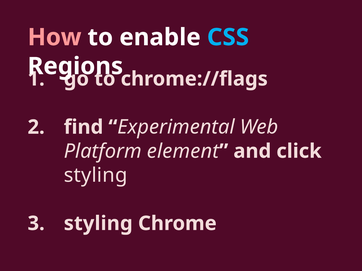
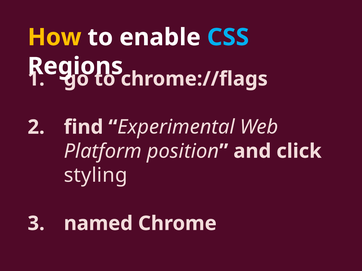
How colour: pink -> yellow (55, 37)
element: element -> position (183, 151)
styling: styling -> named (98, 224)
